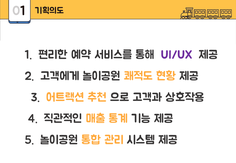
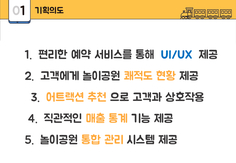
UI/UX colour: purple -> blue (177, 55)
